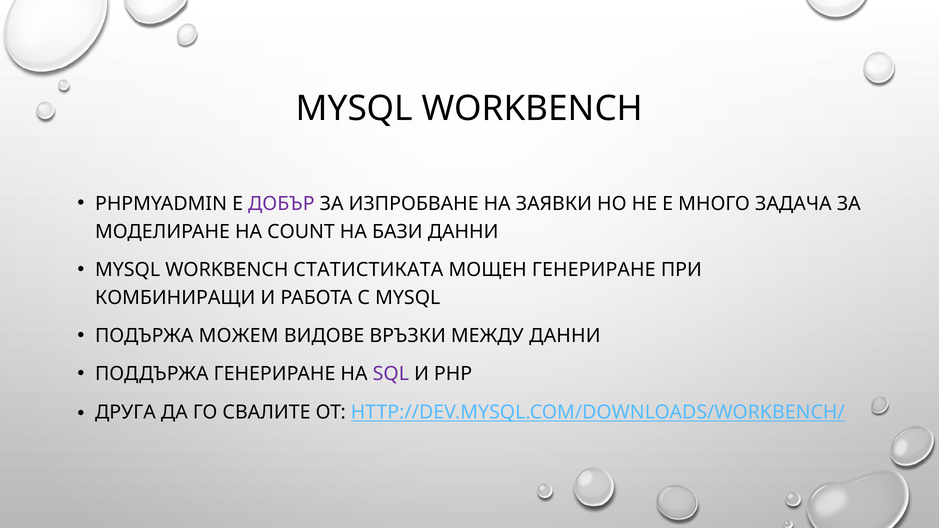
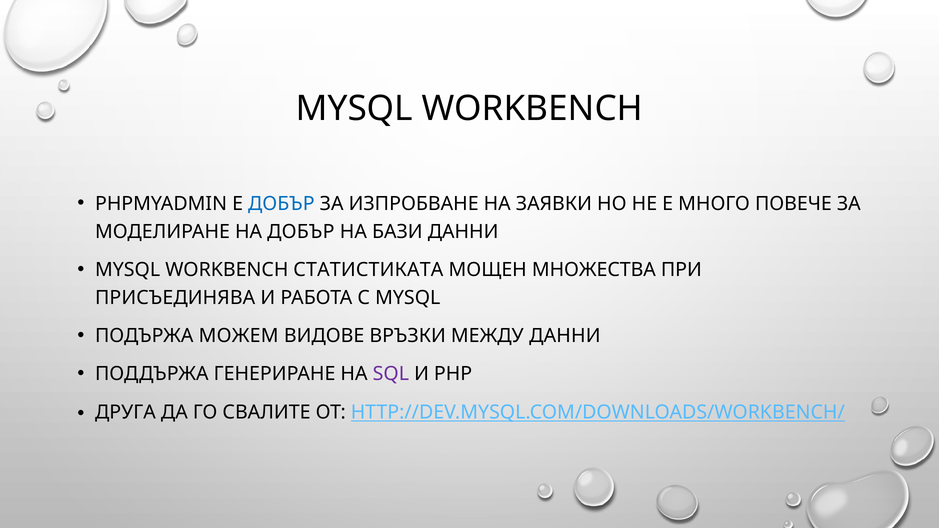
ДОБЪР colour: purple -> blue (281, 204)
ЗАДАЧА: ЗАДАЧА -> ПОВЕЧЕ (793, 204)
НА COUNT: COUNT -> ДОБЪР (301, 232)
МОЩЕН ГЕНЕРИРАНЕ: ГЕНЕРИРАНЕ -> МНОЖЕСТВА (594, 270)
КОМБИНИРАЩИ: КОМБИНИРАЩИ -> ПРИСЪЕДИНЯВА (175, 298)
